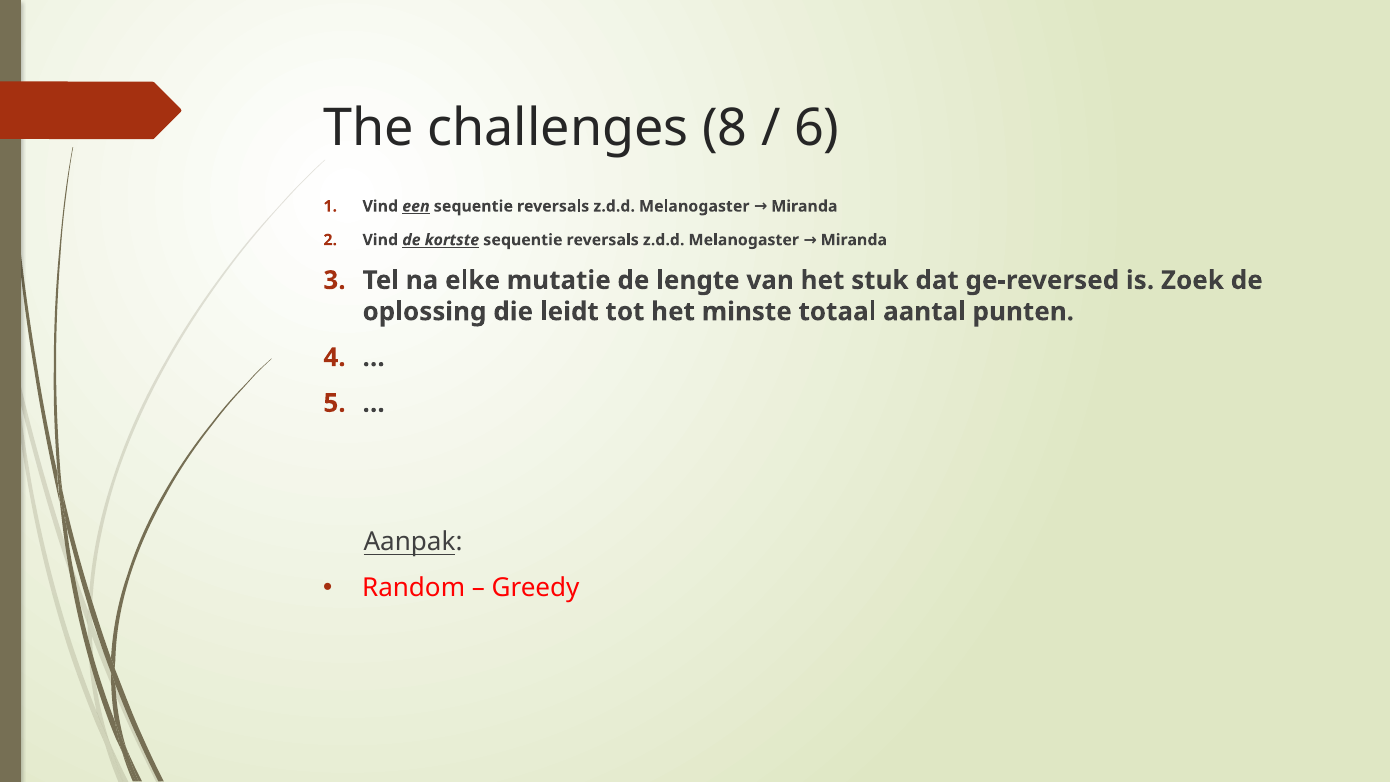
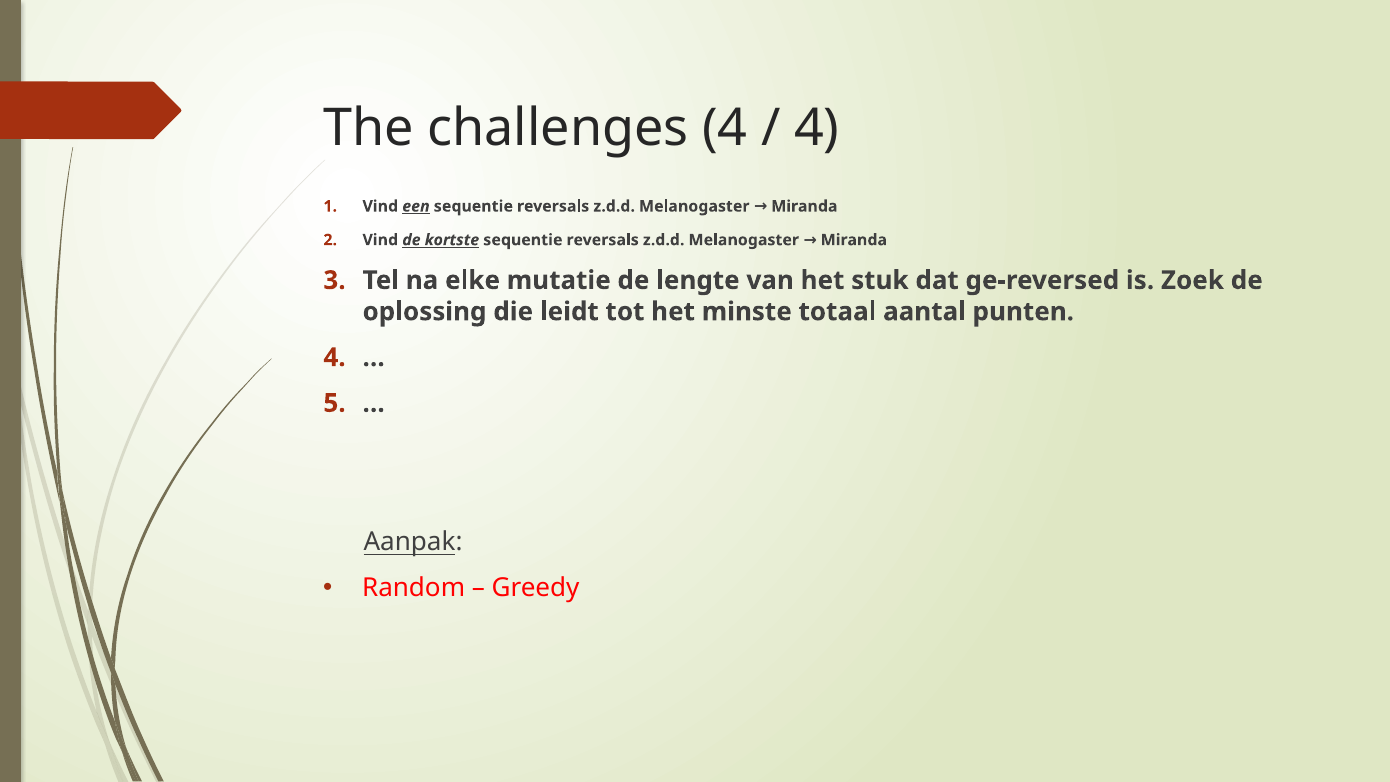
challenges 8: 8 -> 4 (725, 129)
6: 6 -> 4 (817, 129)
